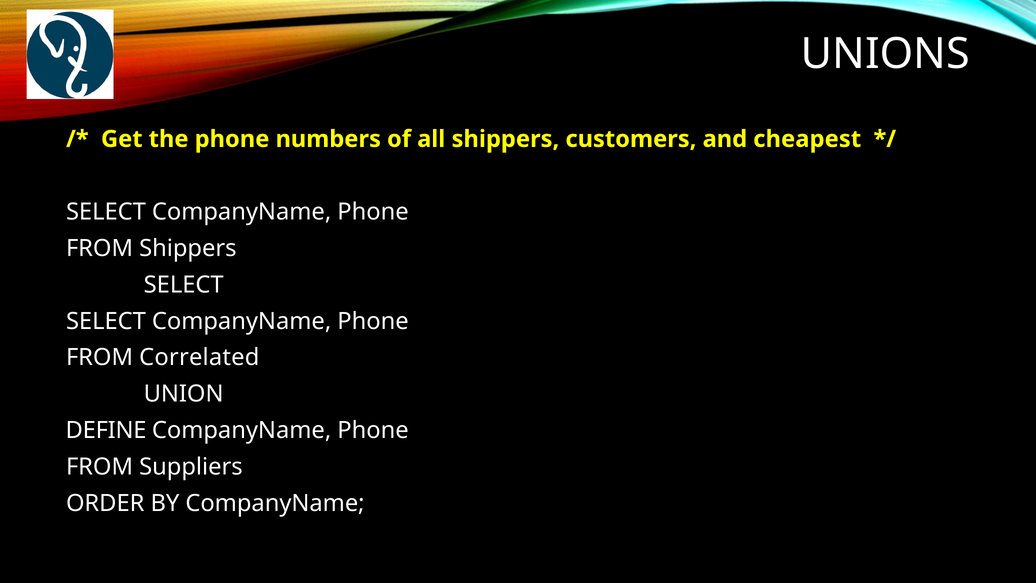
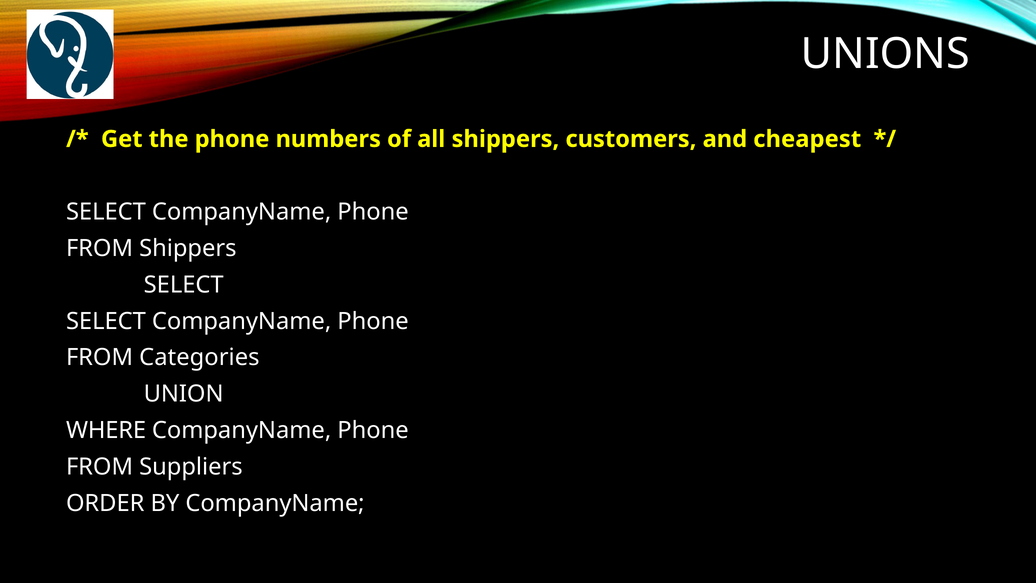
Correlated: Correlated -> Categories (199, 357)
DEFINE: DEFINE -> WHERE (106, 430)
